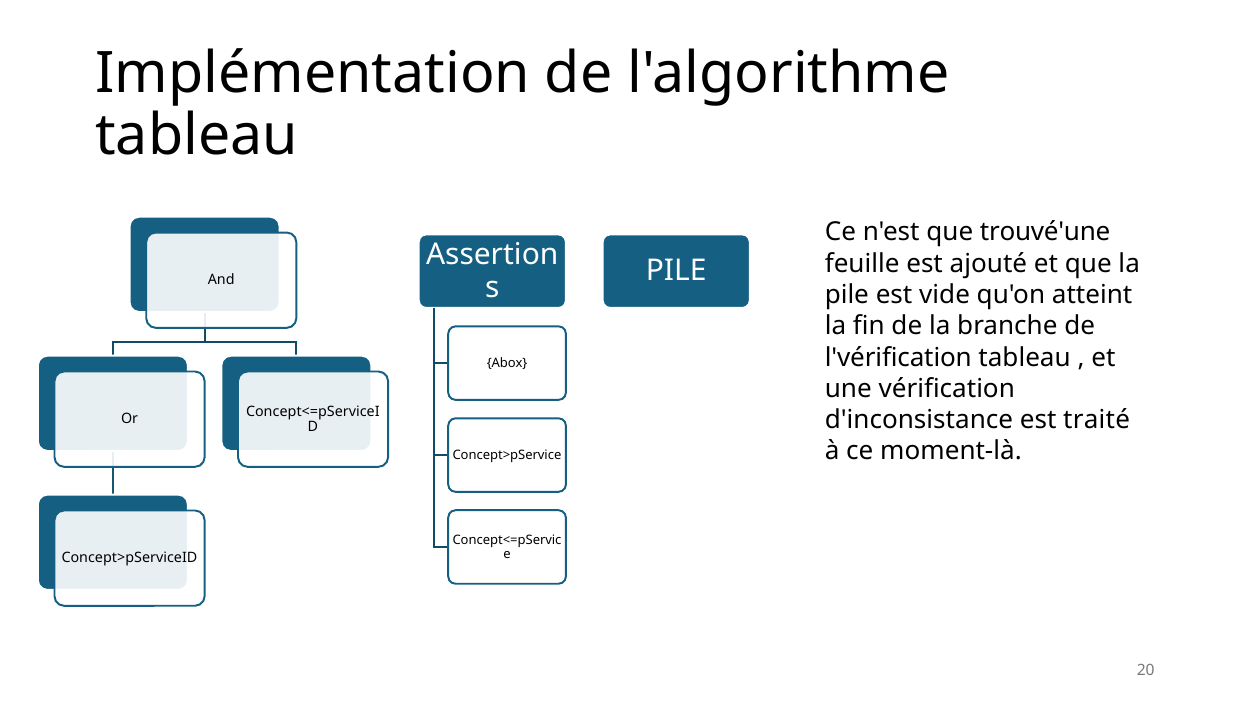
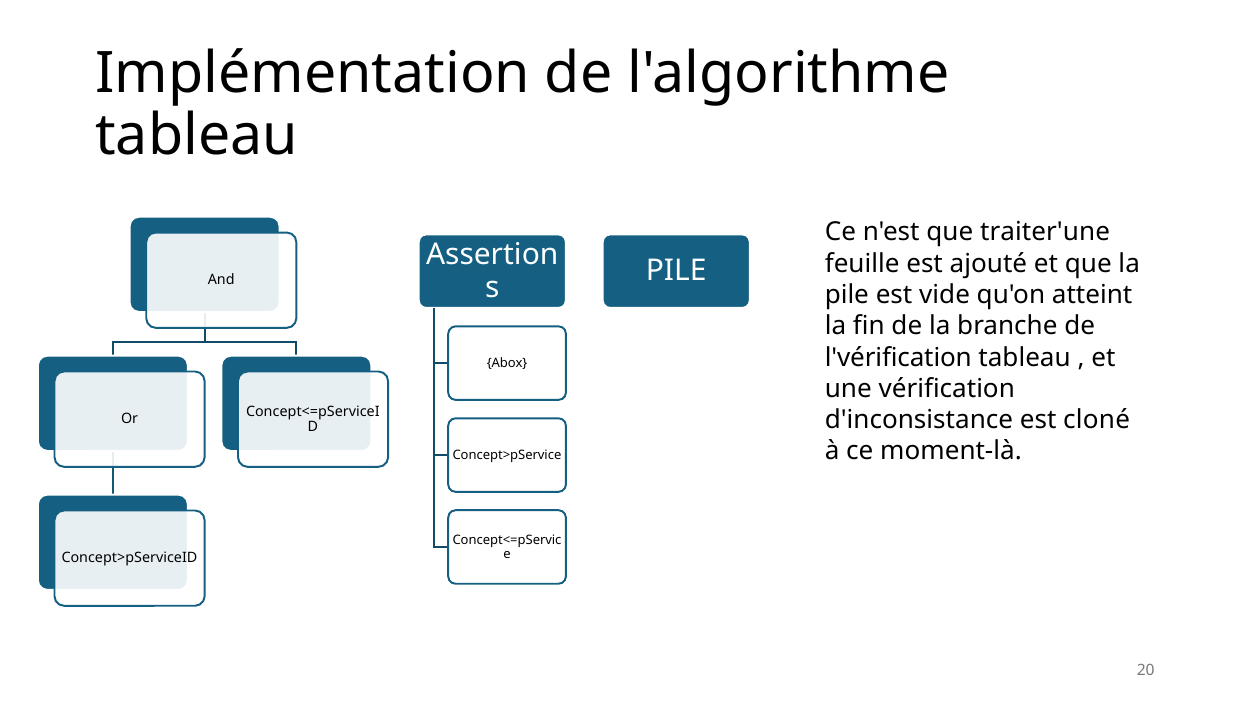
trouvé'une: trouvé'une -> traiter'une (1045, 232)
traité: traité -> cloné (1097, 420)
